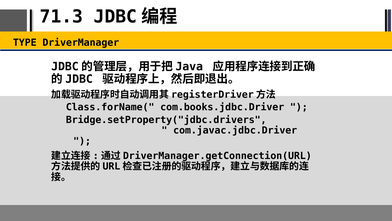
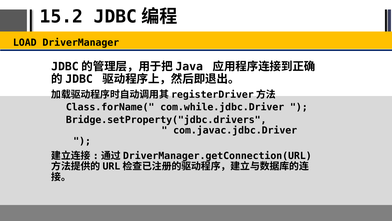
71.3: 71.3 -> 15.2 (61, 17)
TYPE: TYPE -> LOAD (25, 43)
com.books.jdbc.Driver: com.books.jdbc.Driver -> com.while.jdbc.Driver (222, 107)
